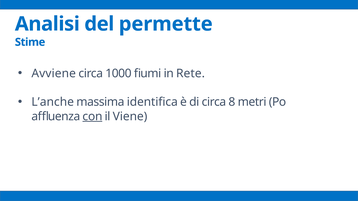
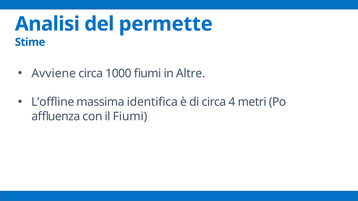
Rete: Rete -> Altre (191, 74)
L’anche: L’anche -> L’offline (53, 102)
8: 8 -> 4 (232, 102)
con underline: present -> none (92, 117)
il Viene: Viene -> Fiumi (130, 117)
